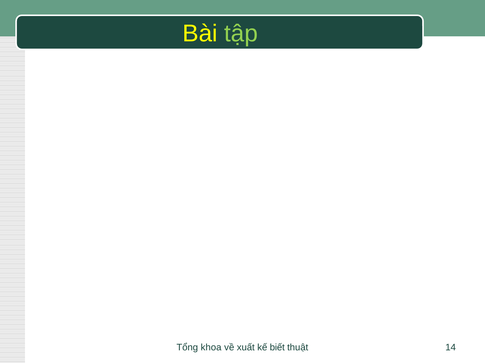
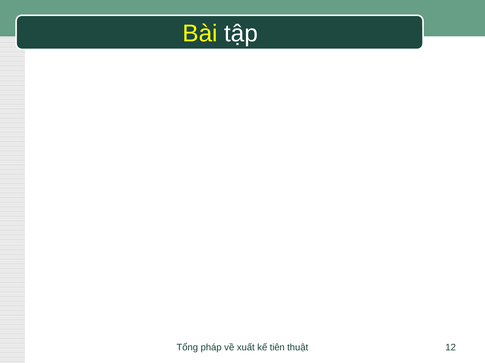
tập colour: light green -> white (241, 34)
khoa: khoa -> pháp (211, 348)
biết: biết -> tiên (277, 348)
14: 14 -> 12 (451, 348)
